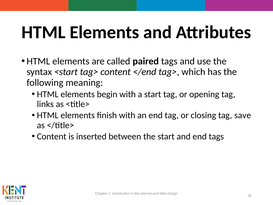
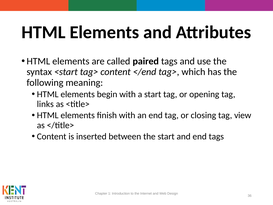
save: save -> view (243, 115)
